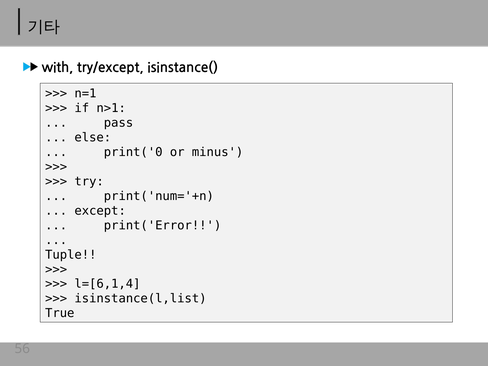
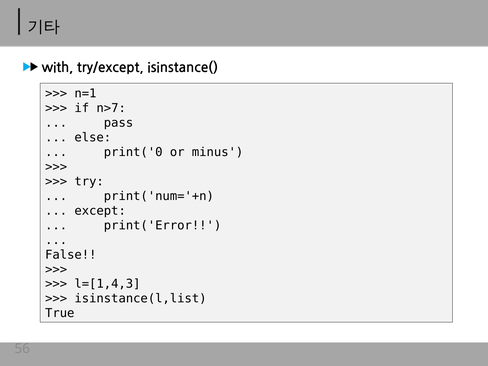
n>1: n>1 -> n>7 (111, 108)
Tuple: Tuple -> False (71, 255)
l=[6,1,4: l=[6,1,4 -> l=[1,4,3 (107, 284)
